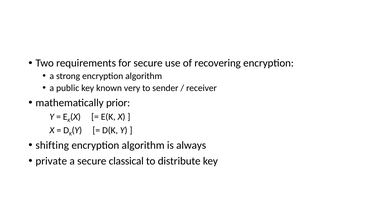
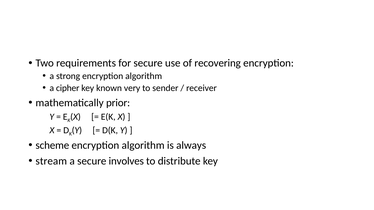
public: public -> cipher (68, 88)
shifting: shifting -> scheme (52, 146)
private: private -> stream (51, 161)
classical: classical -> involves (126, 161)
